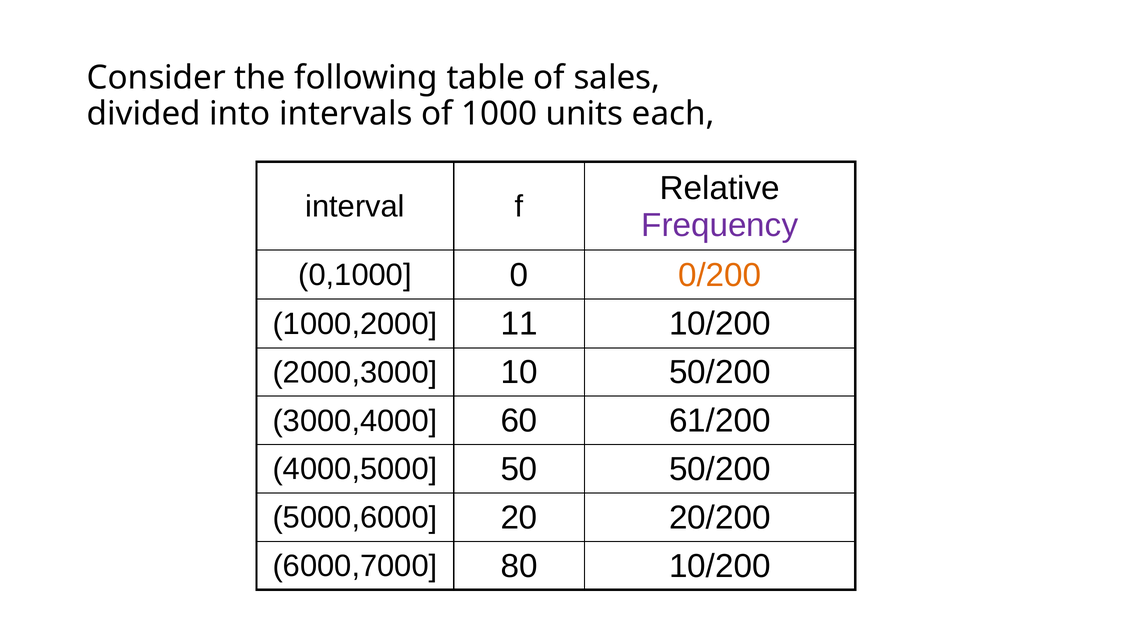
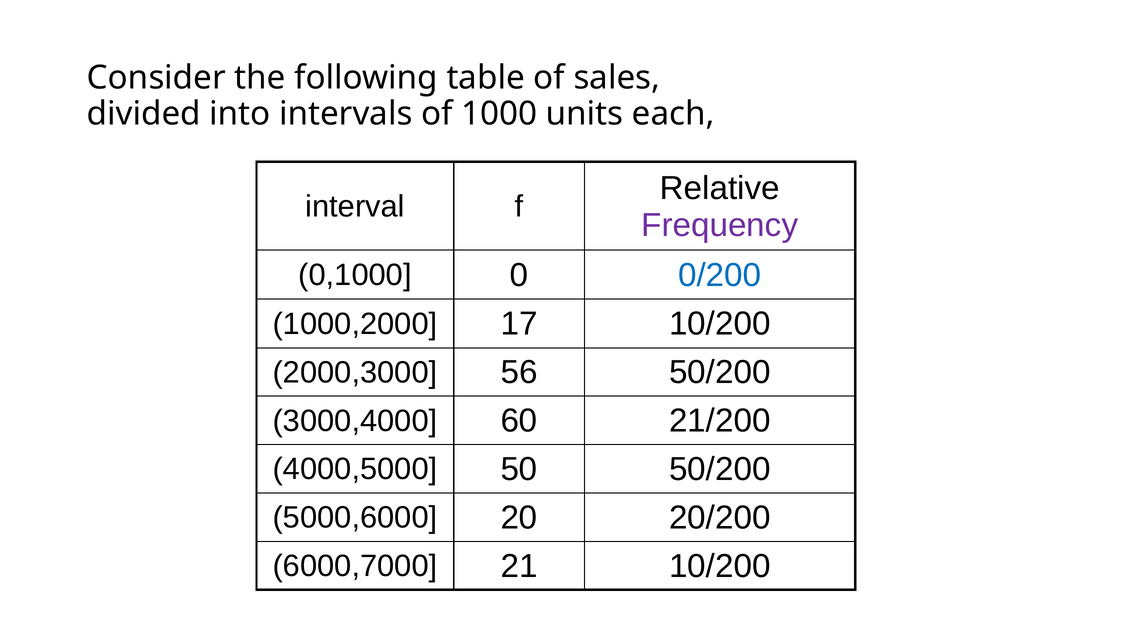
0/200 colour: orange -> blue (720, 275)
11: 11 -> 17 (519, 324)
10: 10 -> 56 (519, 373)
61/200: 61/200 -> 21/200 (720, 421)
80: 80 -> 21 (519, 566)
